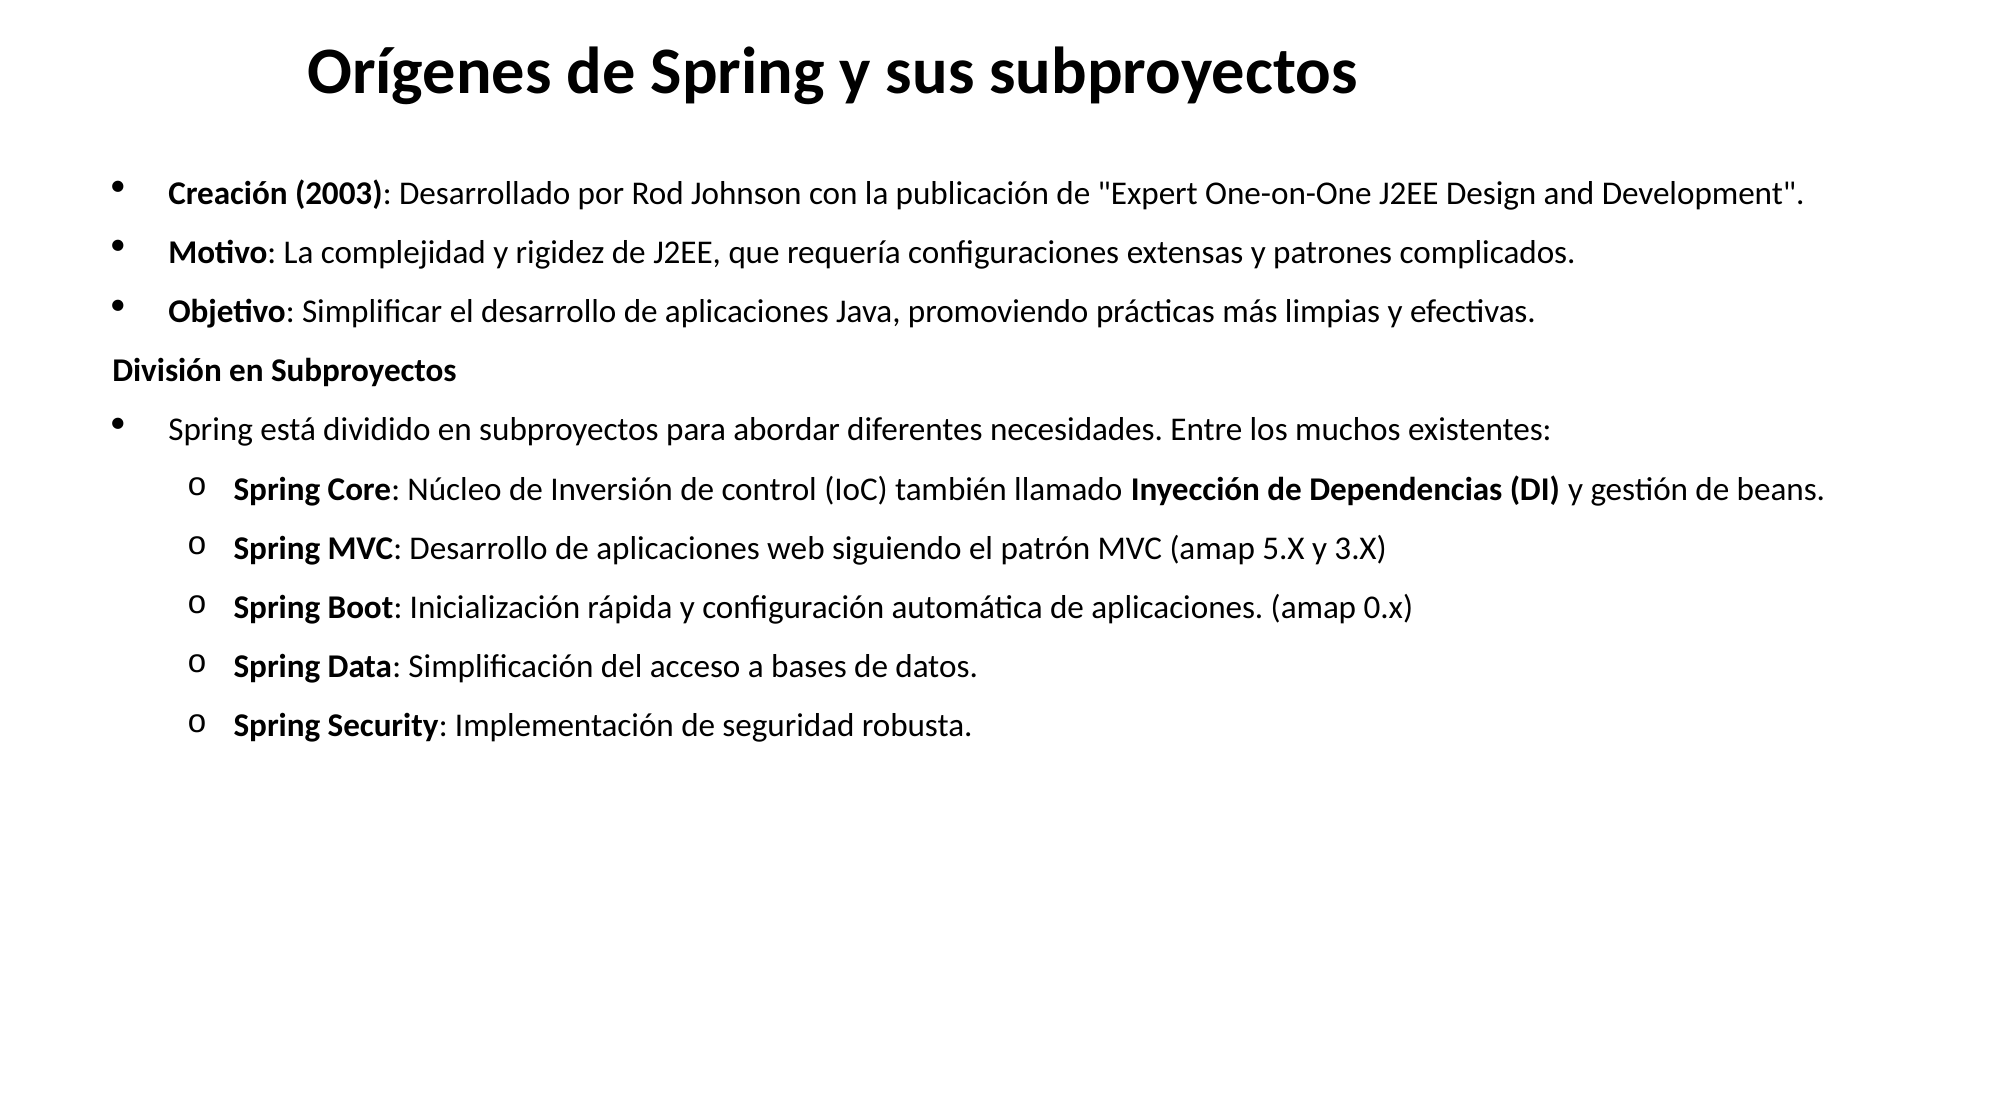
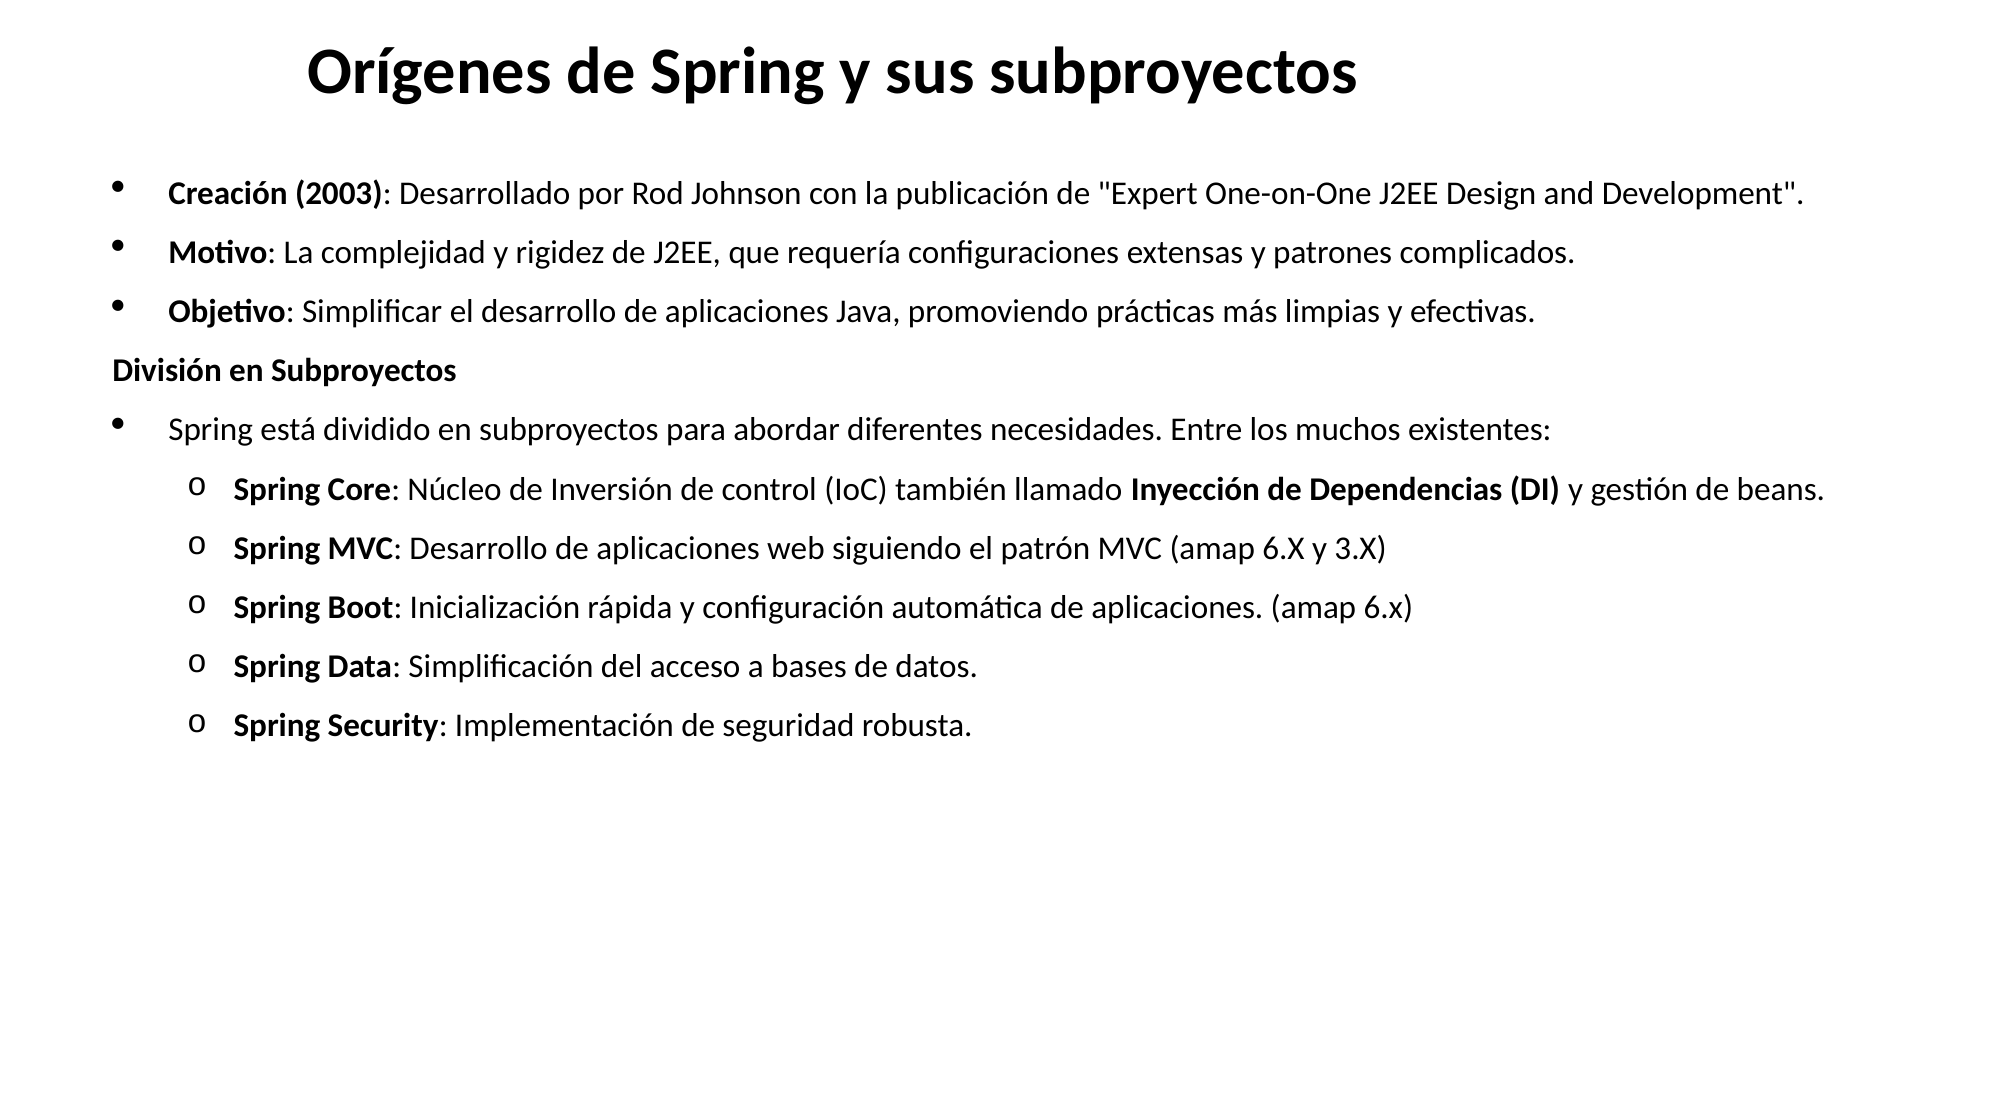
MVC amap 5.X: 5.X -> 6.X (1284, 548)
aplicaciones amap 0.x: 0.x -> 6.x (1388, 607)
